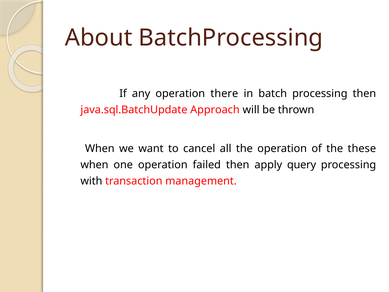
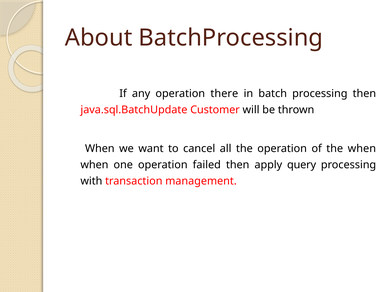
Approach: Approach -> Customer (215, 110)
the these: these -> when (362, 149)
